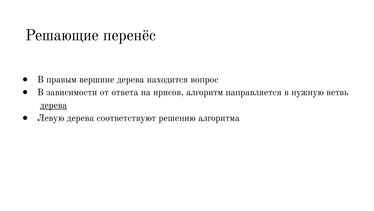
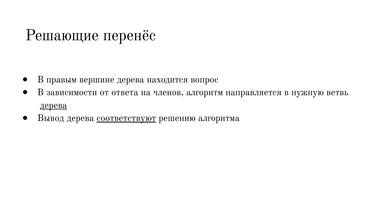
ирисов: ирисов -> членов (168, 92)
Левую: Левую -> Вывод (51, 118)
соответствуют underline: none -> present (126, 118)
